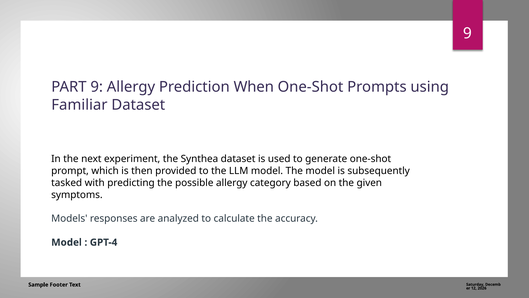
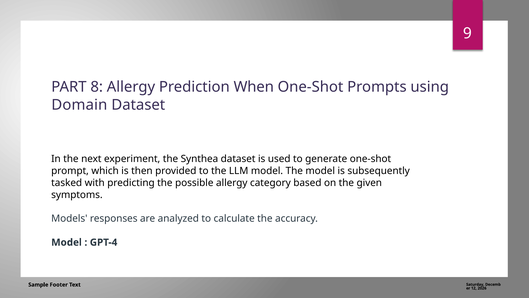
PART 9: 9 -> 8 (97, 87)
Familiar: Familiar -> Domain (79, 105)
